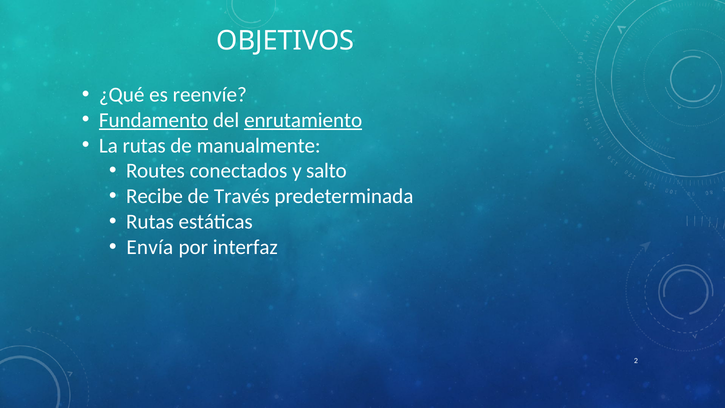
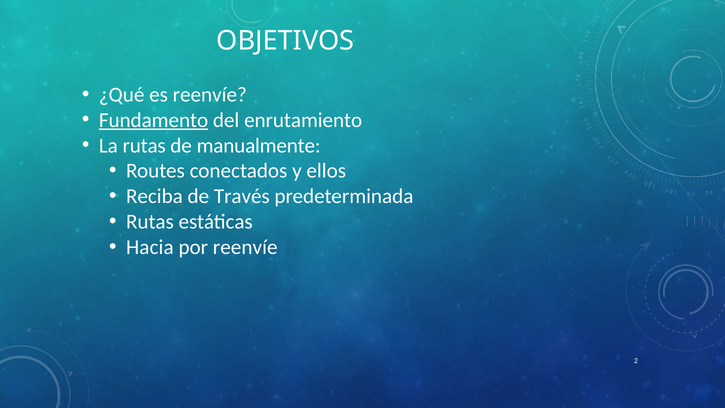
enrutamiento underline: present -> none (303, 120)
salto: salto -> ellos (326, 171)
Recibe: Recibe -> Reciba (154, 196)
Envía: Envía -> Hacia (150, 247)
por interfaz: interfaz -> reenvíe (245, 247)
